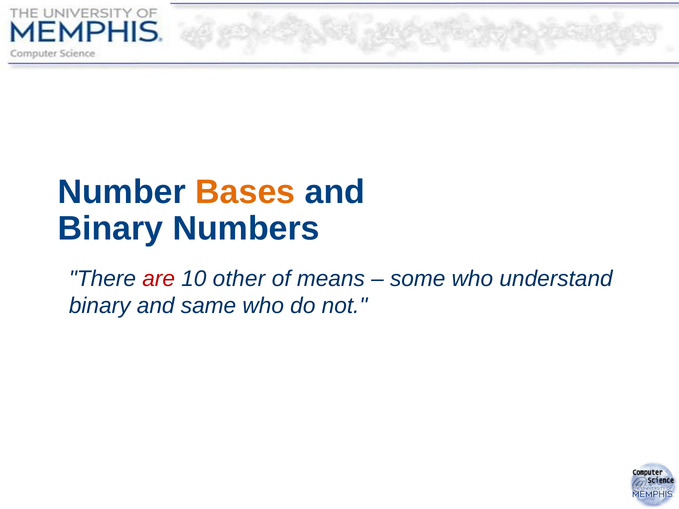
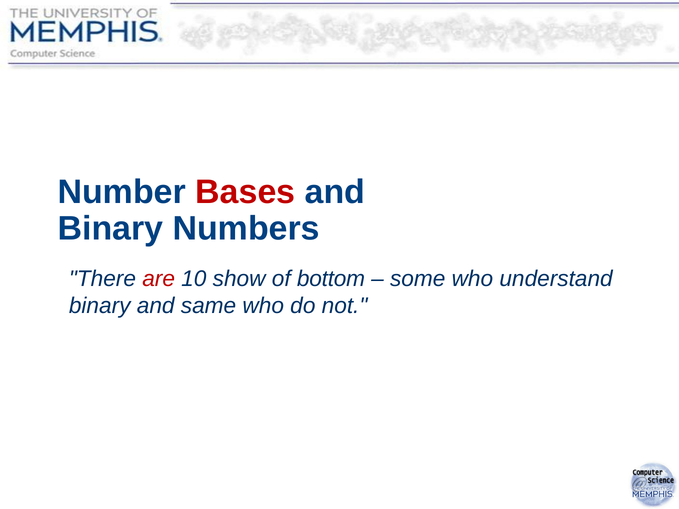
Bases colour: orange -> red (245, 192)
other: other -> show (239, 279)
means: means -> bottom (331, 279)
